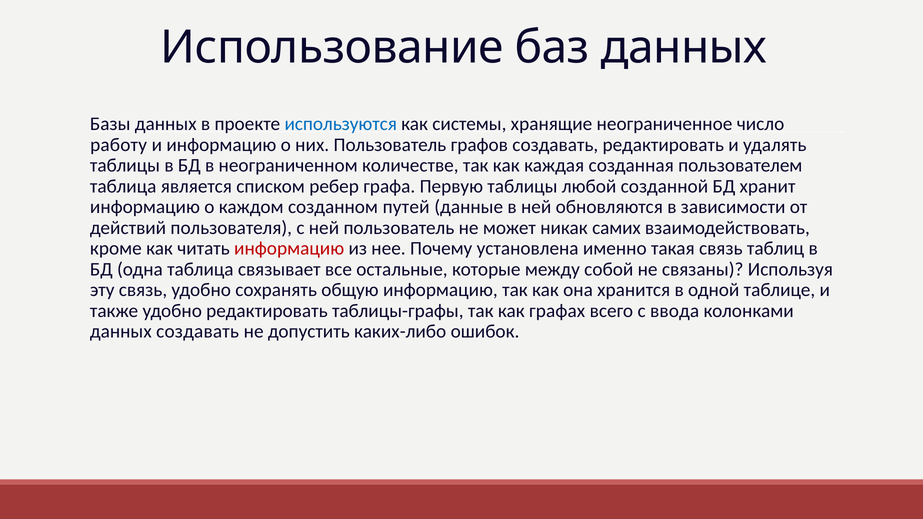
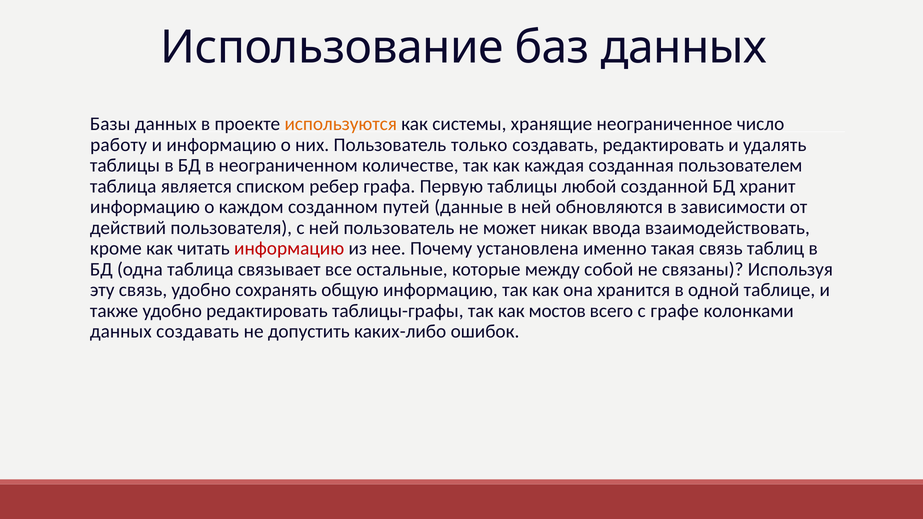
используются colour: blue -> orange (341, 124)
графов: графов -> только (479, 145)
самих: самих -> ввода (616, 228)
графах: графах -> мостов (557, 311)
ввода: ввода -> графе (675, 311)
